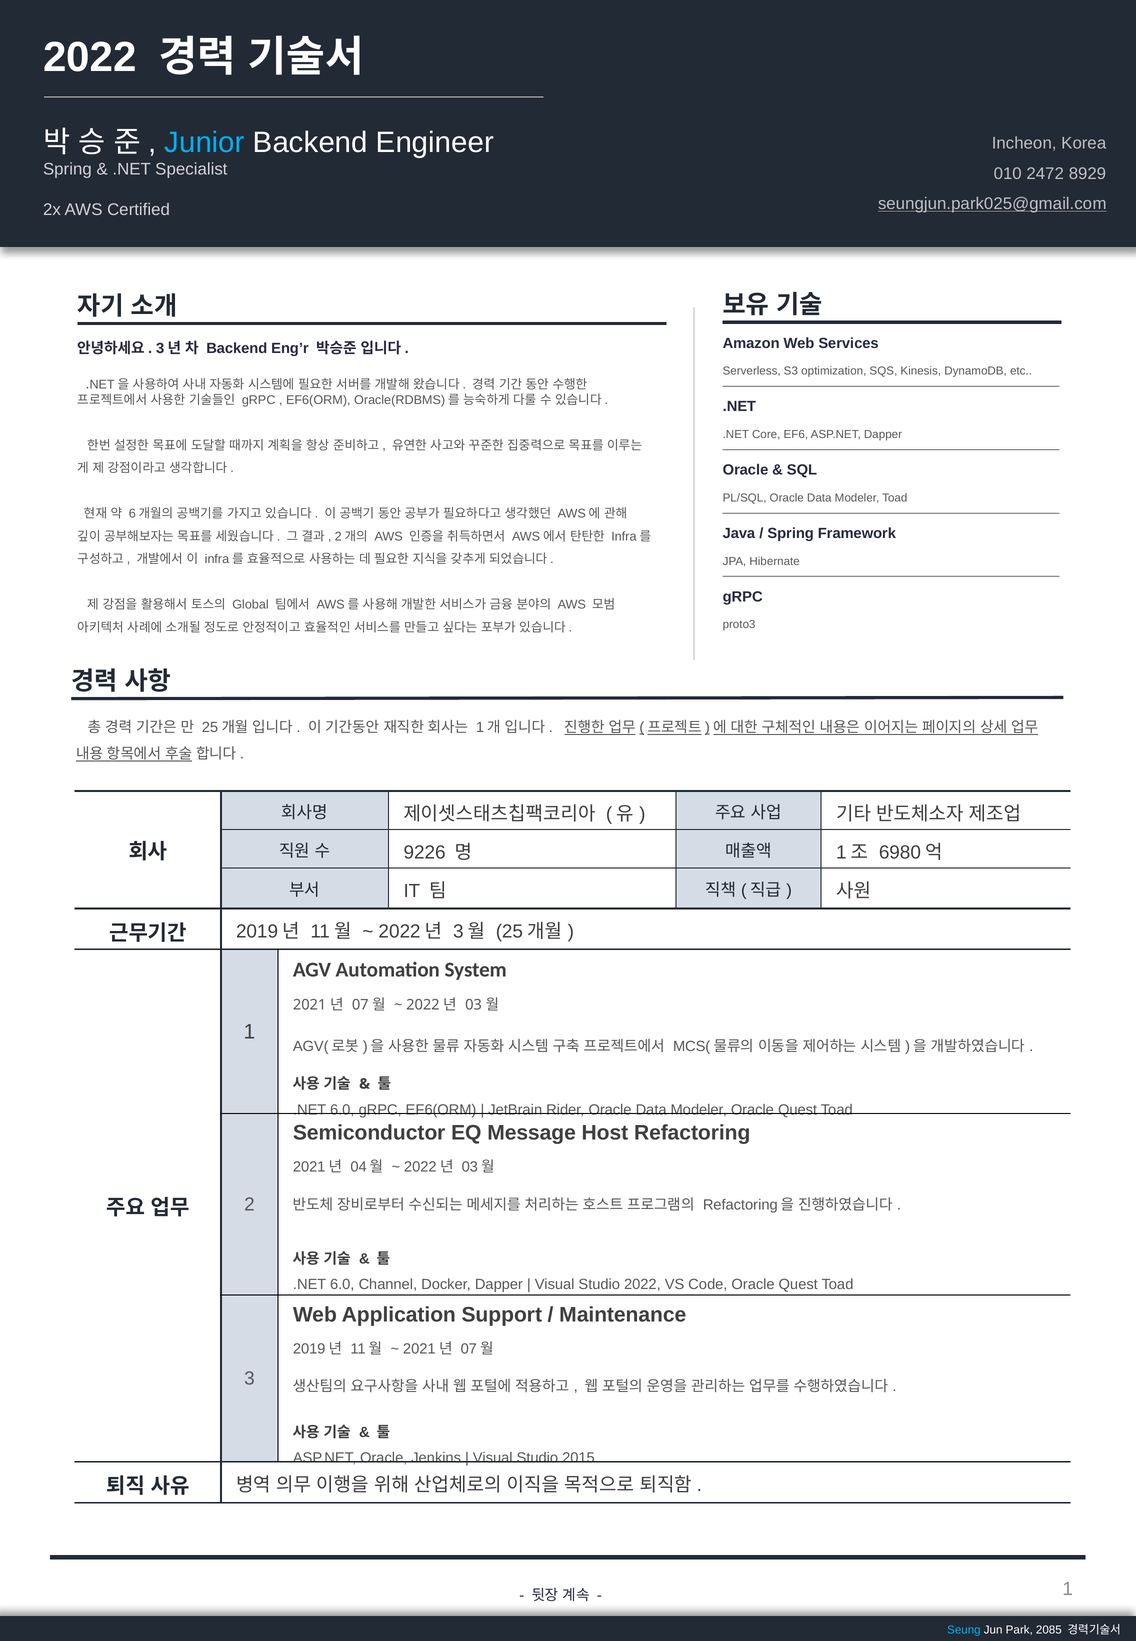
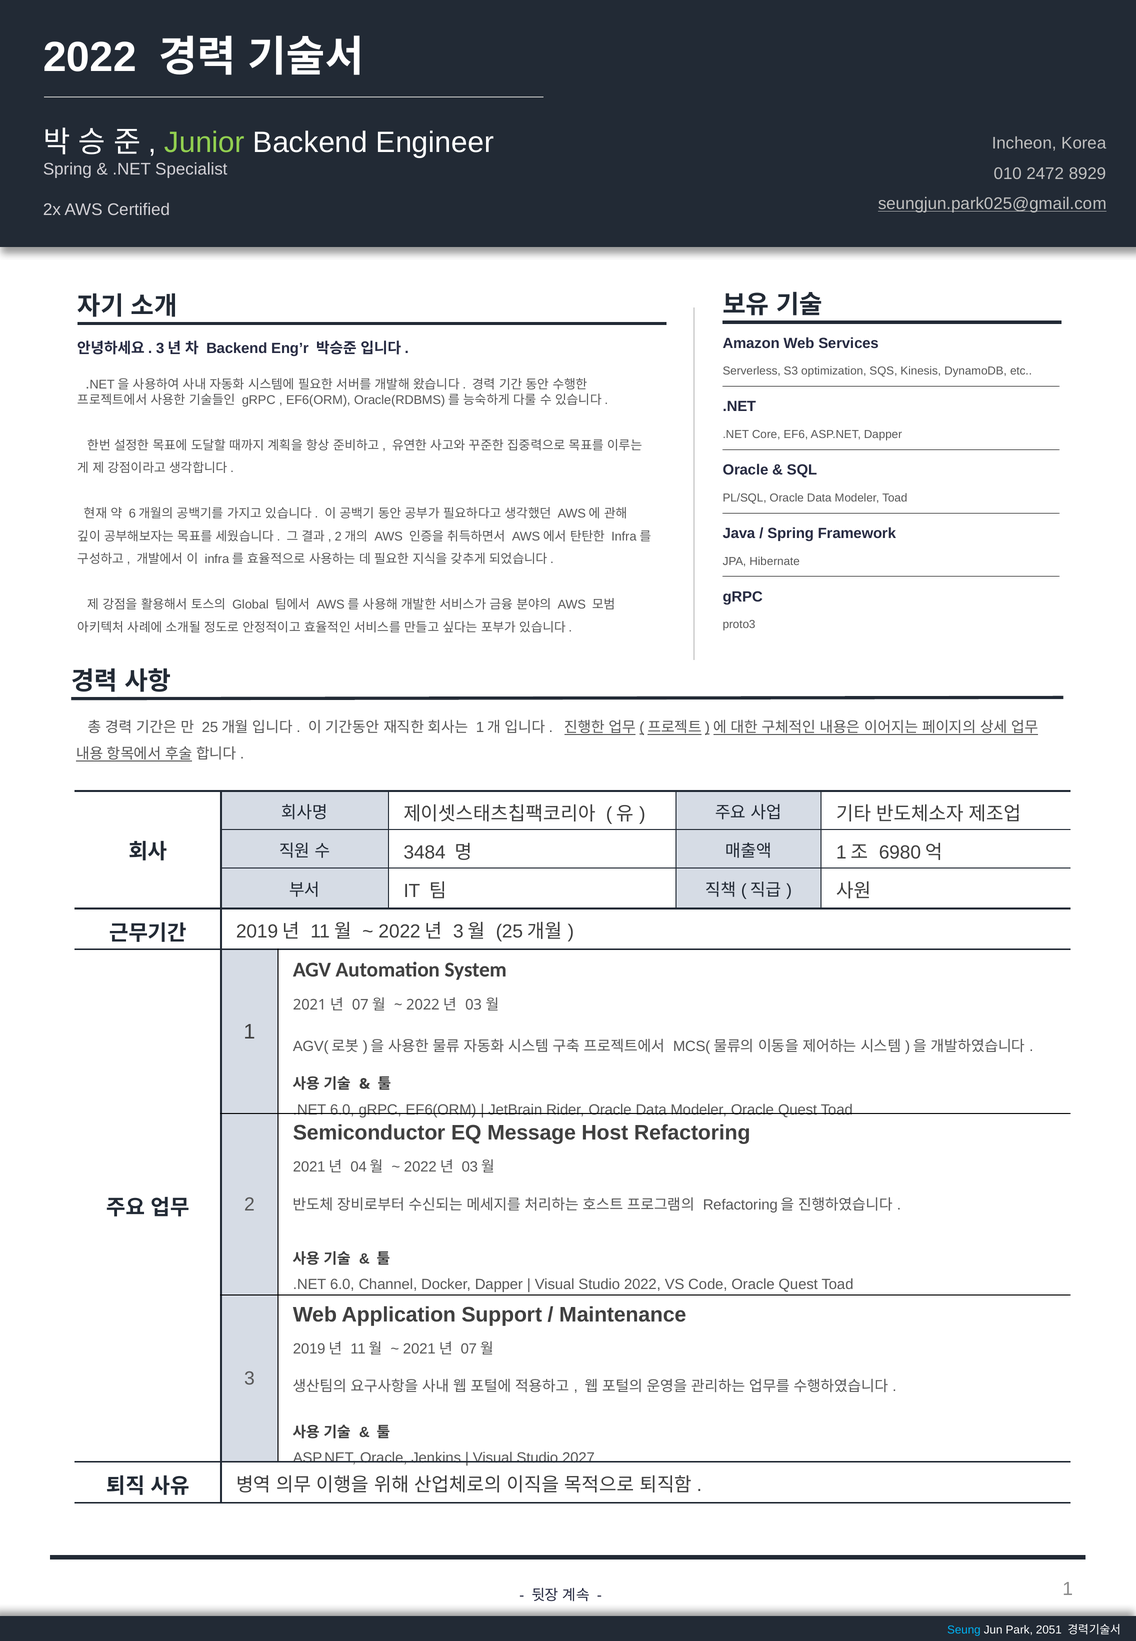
Junior colour: light blue -> light green (205, 142)
9226: 9226 -> 3484 (425, 853)
2015: 2015 -> 2027 (578, 1458)
2085: 2085 -> 2051 (1049, 1630)
